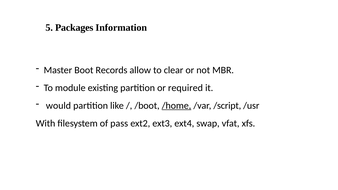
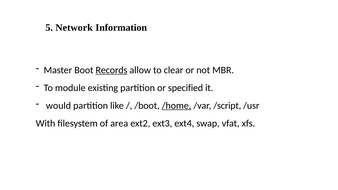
Packages: Packages -> Network (74, 28)
Records underline: none -> present (111, 70)
required: required -> specified (186, 88)
pass: pass -> area (119, 123)
